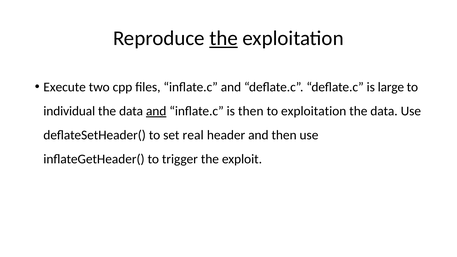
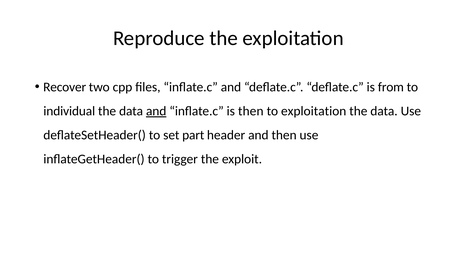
the underline: present -> none (224, 38)
Execute: Execute -> Recover (65, 87)
large: large -> from (391, 87)
real: real -> part (193, 135)
